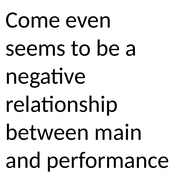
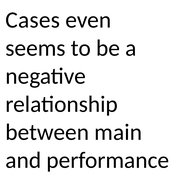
Come: Come -> Cases (33, 20)
